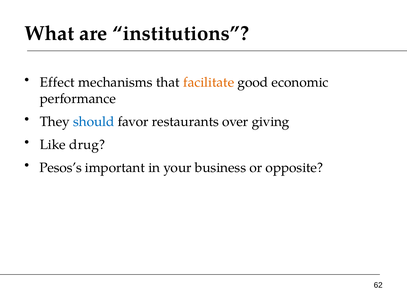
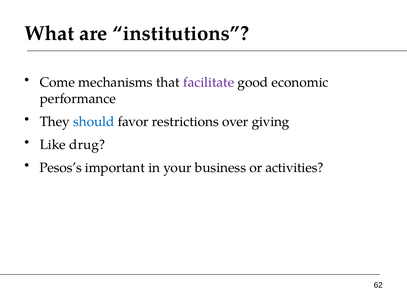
Effect: Effect -> Come (57, 82)
facilitate colour: orange -> purple (209, 82)
restaurants: restaurants -> restrictions (185, 122)
opposite: opposite -> activities (294, 168)
